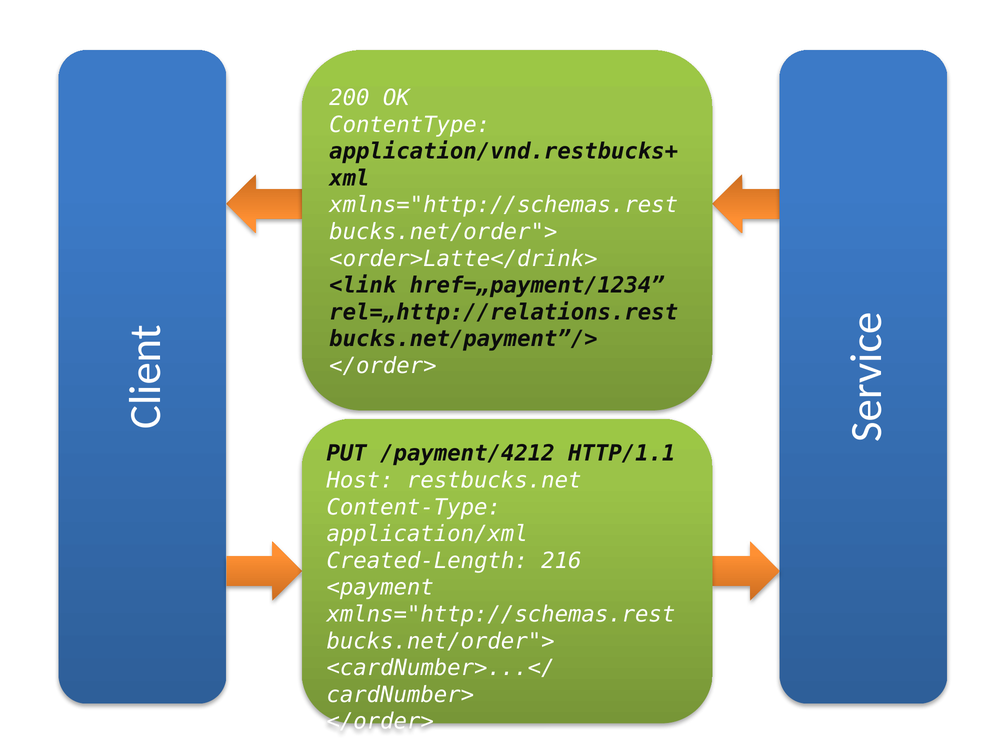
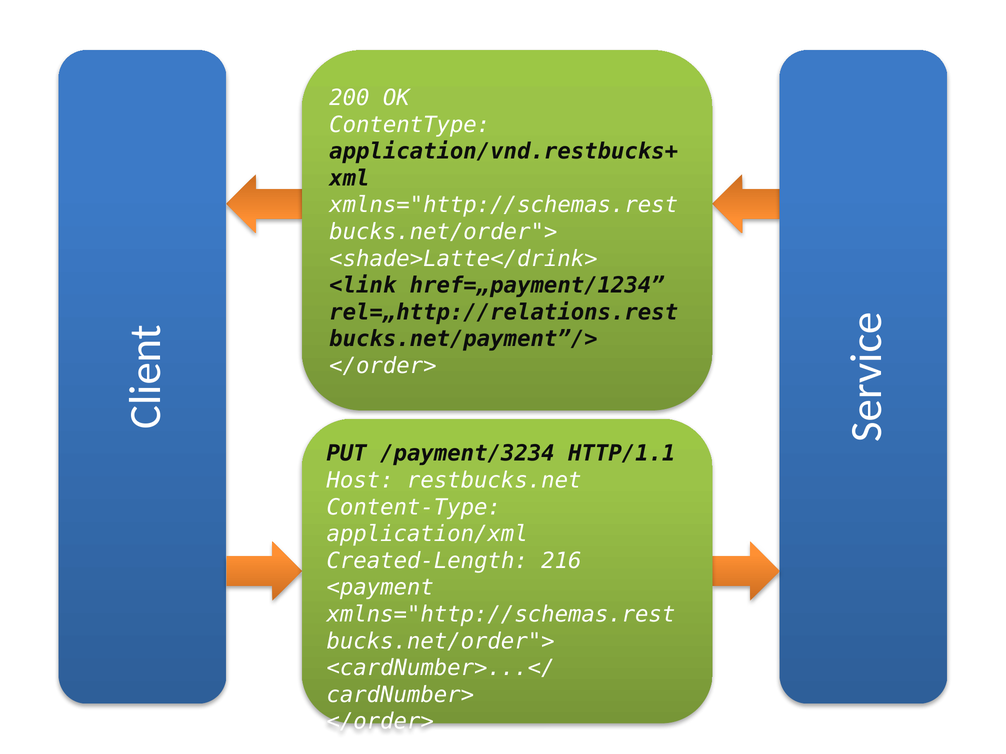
<order>Latte</drink>: <order>Latte</drink> -> <shade>Latte</drink> (463, 259)
/payment/4212: /payment/4212 -> /payment/3234 (467, 454)
